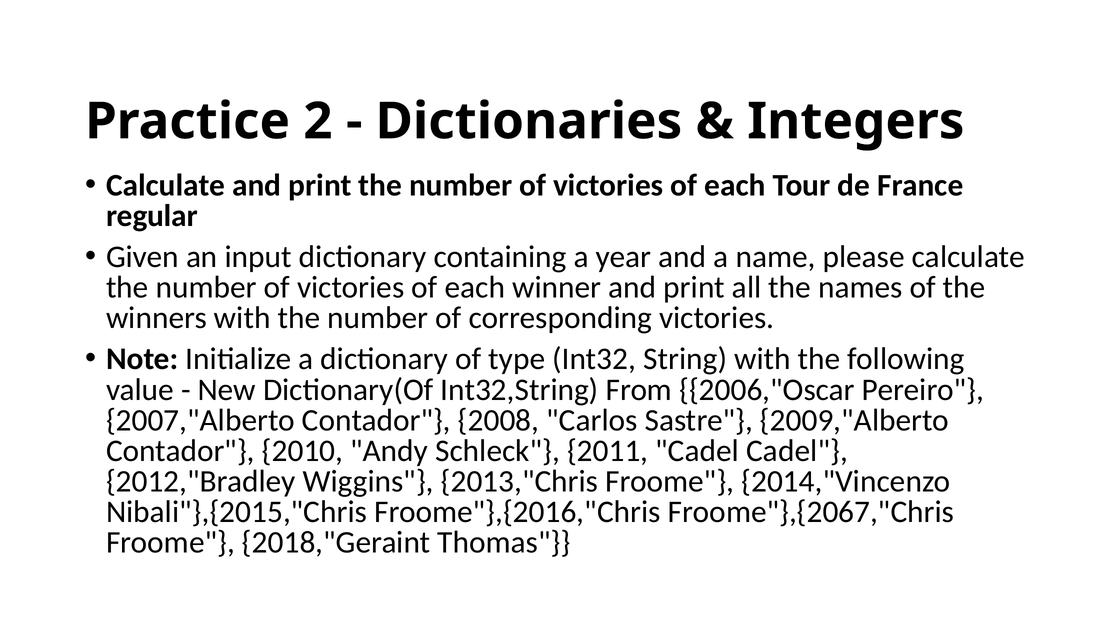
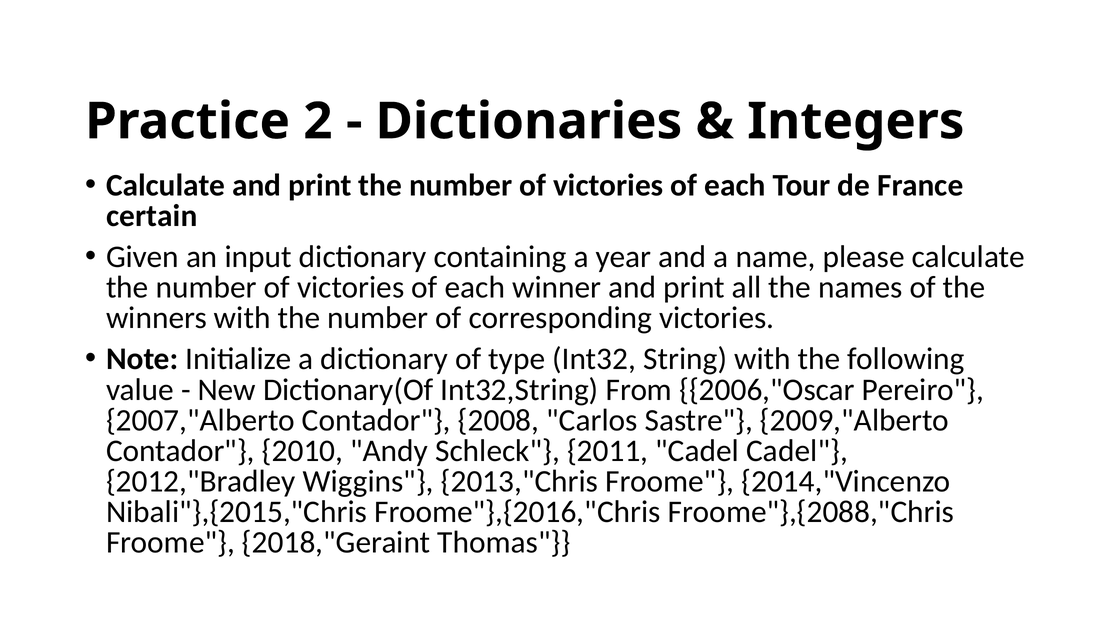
regular: regular -> certain (152, 216)
Froome"},{2067,"Chris: Froome"},{2067,"Chris -> Froome"},{2088,"Chris (811, 512)
